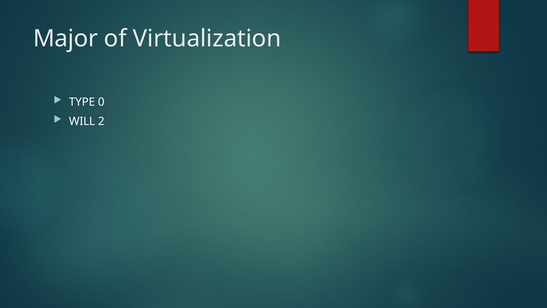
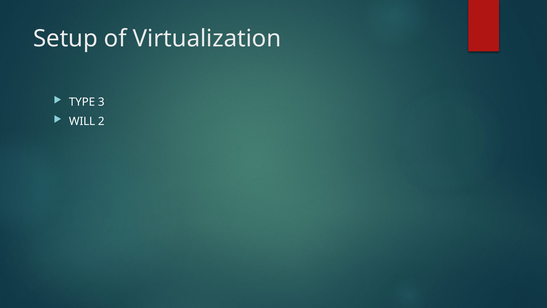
Major: Major -> Setup (65, 38)
0: 0 -> 3 (101, 102)
